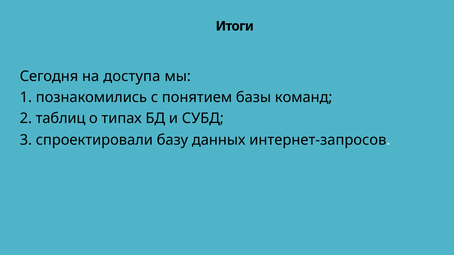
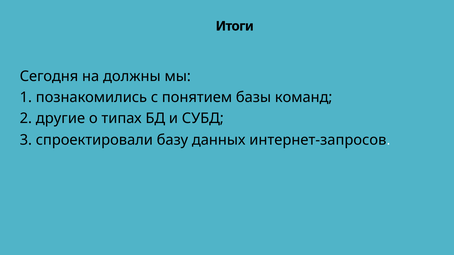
доступа: доступа -> должны (132, 76)
таблиц: таблиц -> другие (60, 119)
